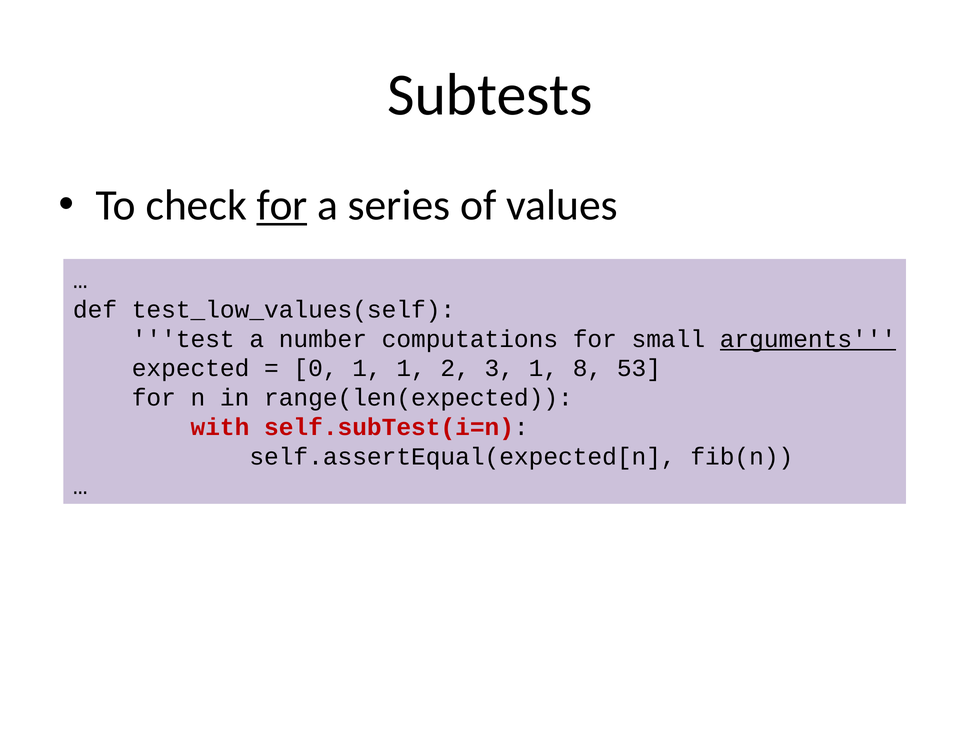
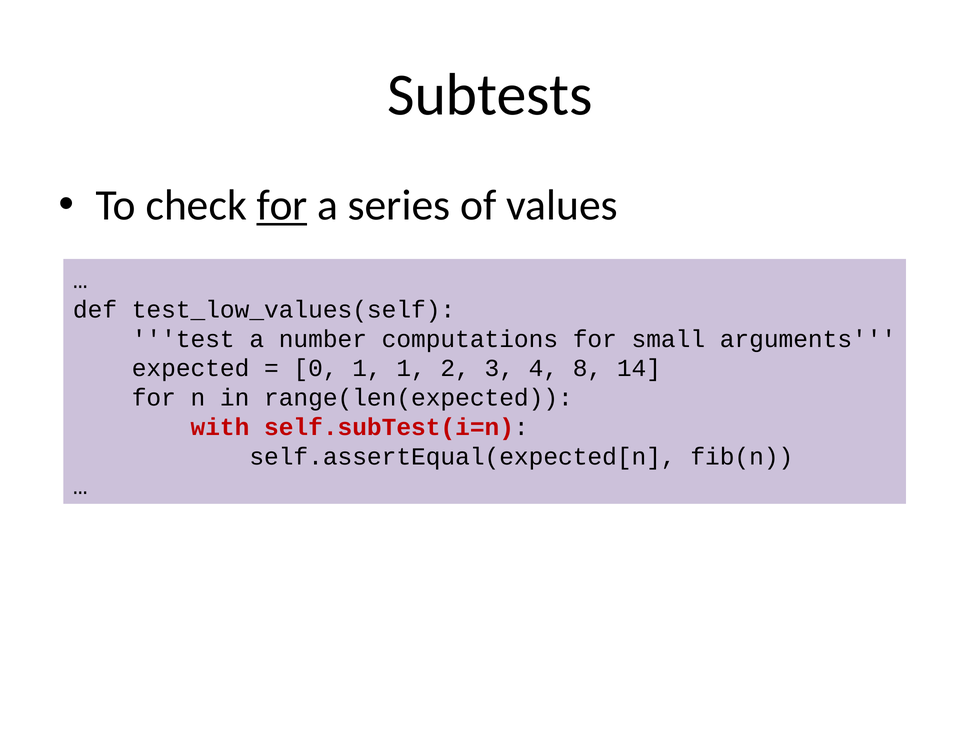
arguments underline: present -> none (808, 339)
3 1: 1 -> 4 (543, 368)
53: 53 -> 14 (639, 368)
